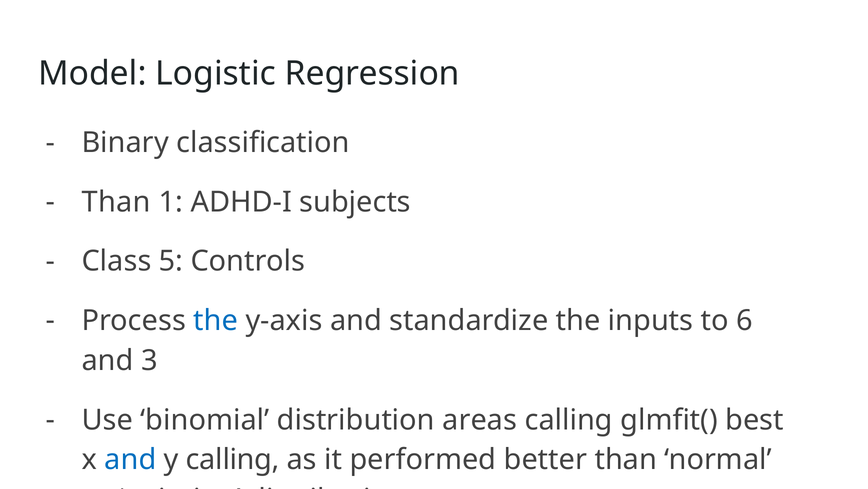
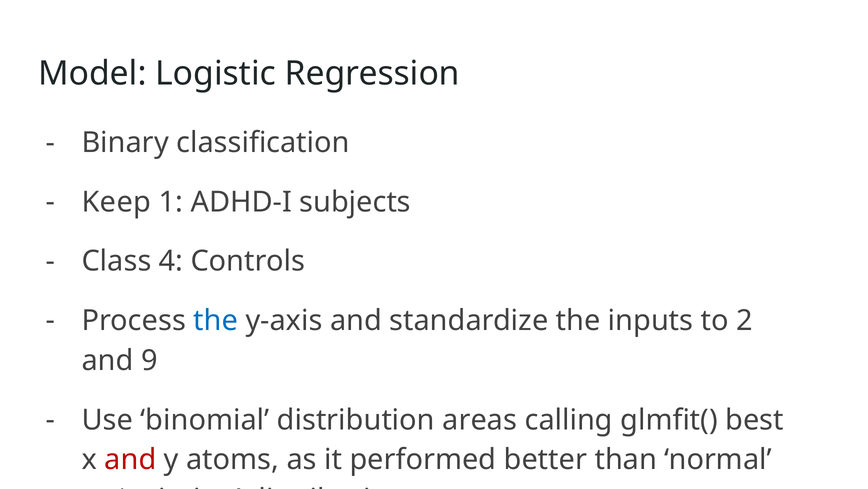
Than: Than -> Keep (116, 202)
5: 5 -> 4 (171, 261)
6: 6 -> 2 (745, 320)
3: 3 -> 9 (149, 360)
and colour: blue -> red (130, 459)
y calling: calling -> atoms (233, 459)
